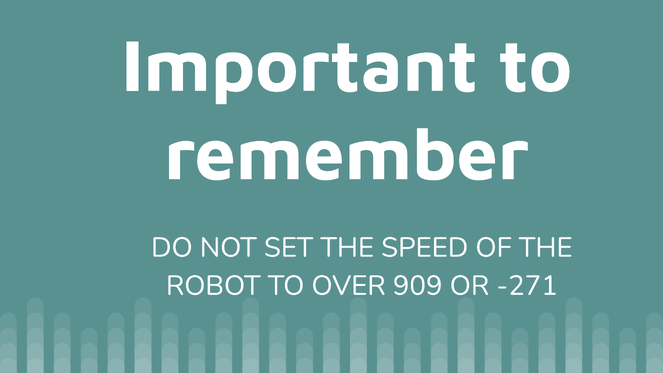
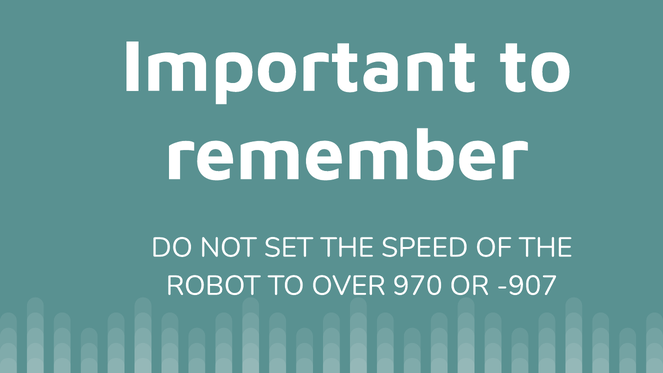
909: 909 -> 970 (418, 286)
-271: -271 -> -907 (527, 286)
